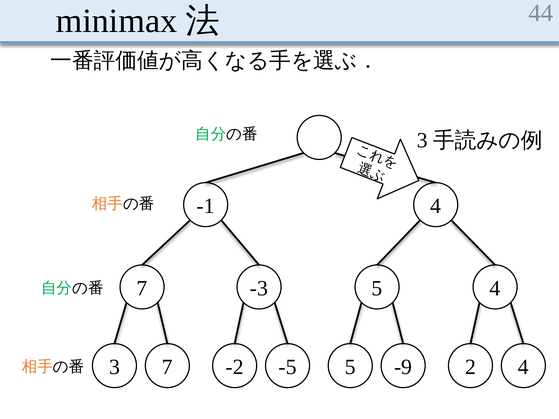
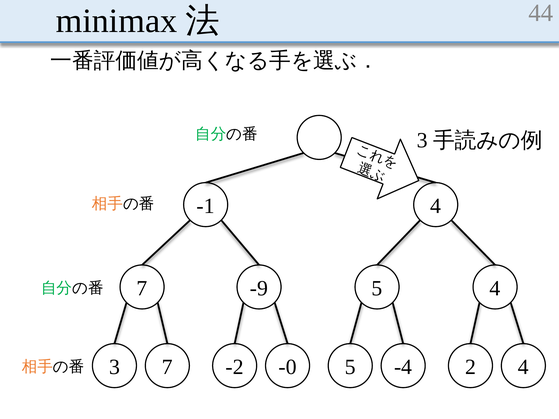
-3: -3 -> -9 (259, 289)
-5: -5 -> -0 (288, 367)
-9: -9 -> -4 (403, 367)
